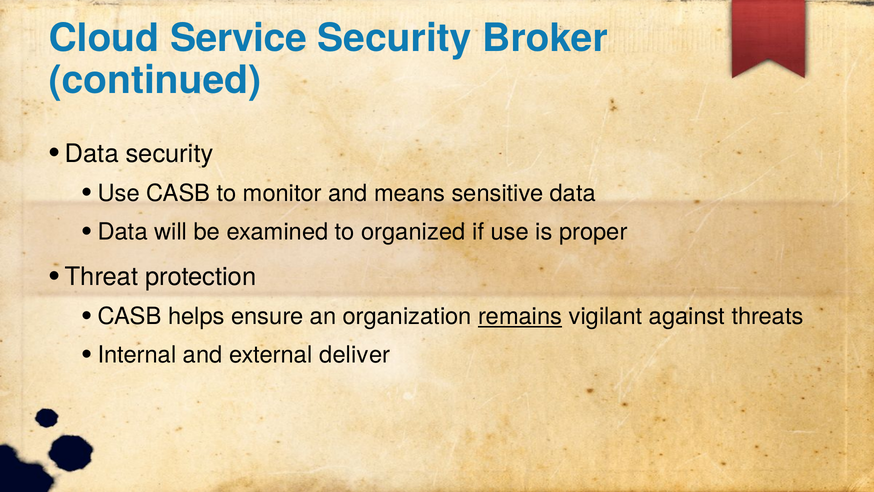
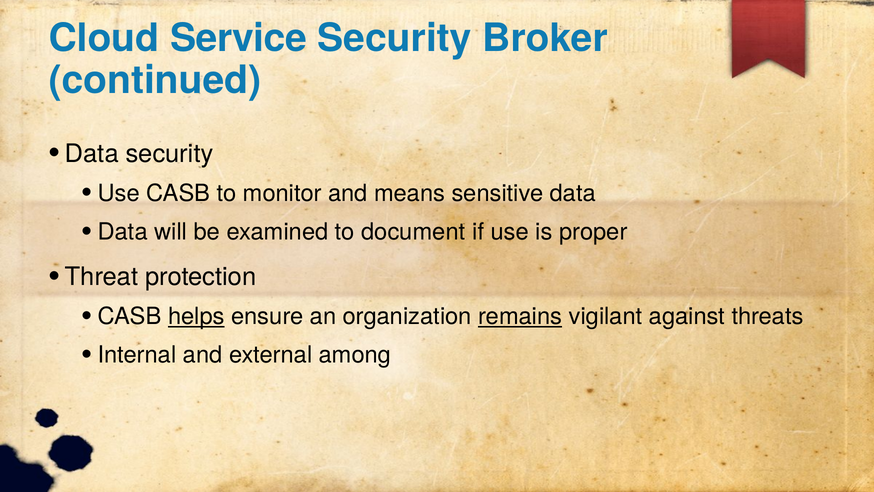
organized: organized -> document (413, 232)
helps underline: none -> present (196, 316)
deliver: deliver -> among (355, 355)
